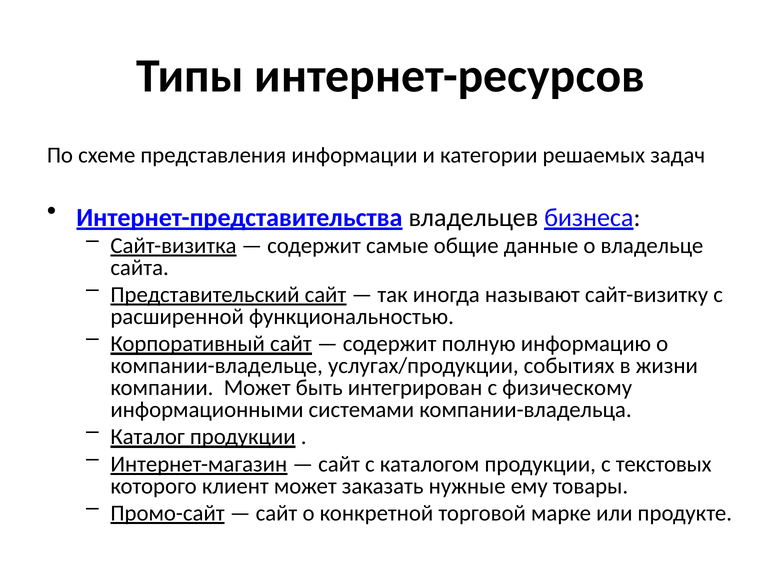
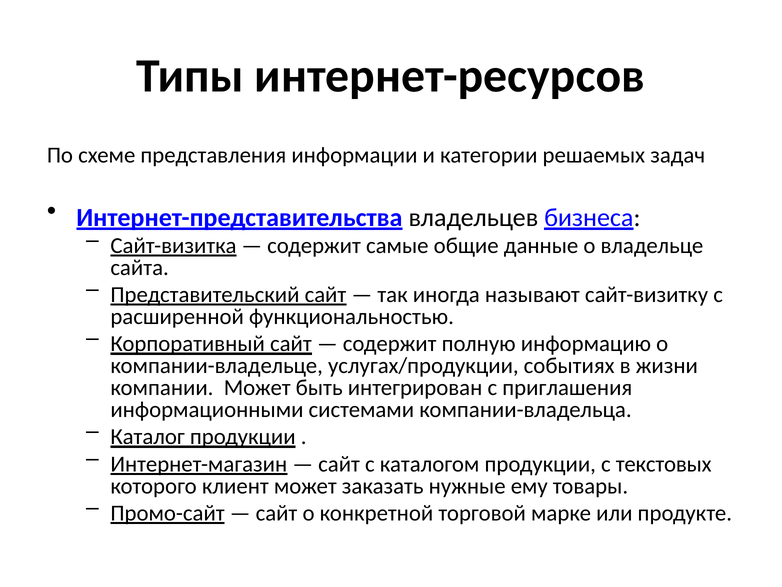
физическому: физическому -> приглашения (567, 387)
